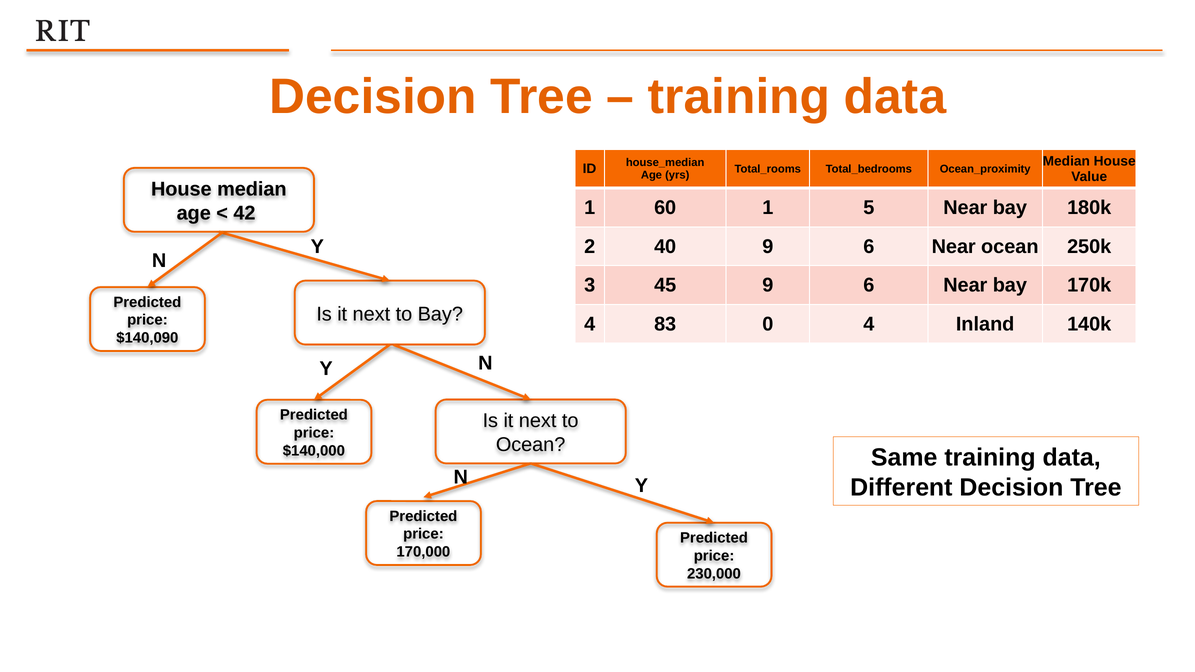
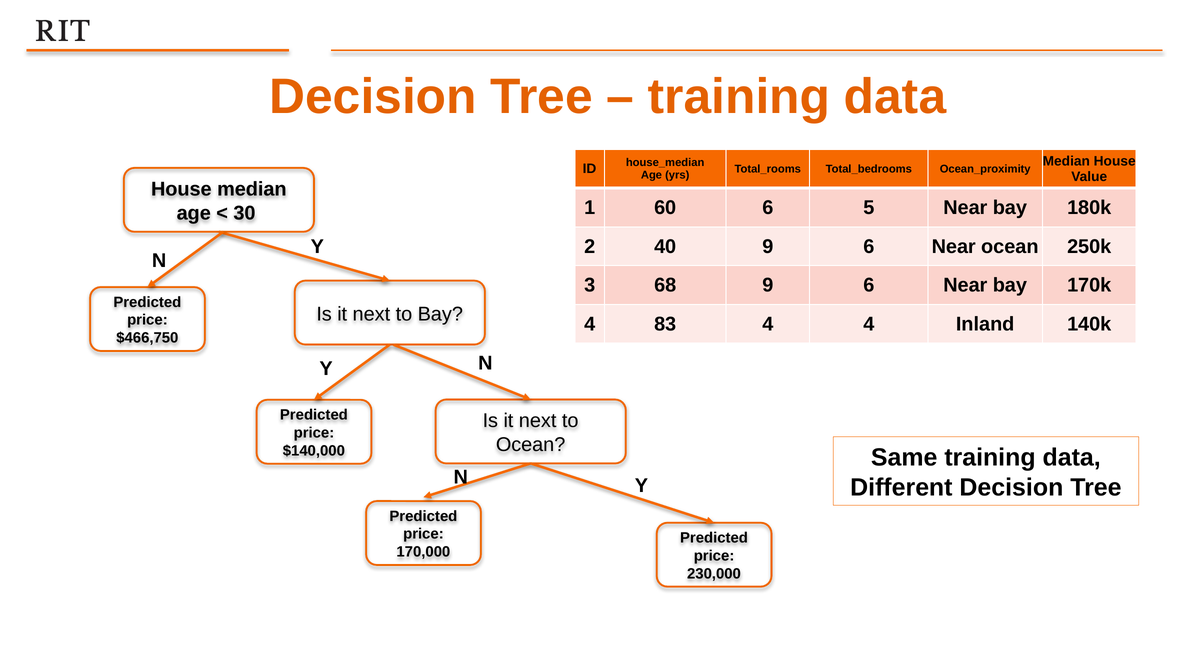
60 1: 1 -> 6 (768, 208)
42: 42 -> 30 (244, 213)
45: 45 -> 68 (665, 285)
83 0: 0 -> 4 (768, 324)
$140,090: $140,090 -> $466,750 (147, 338)
